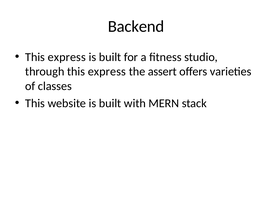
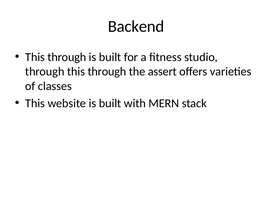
express: express -> through (67, 57)
through this express: express -> through (107, 72)
